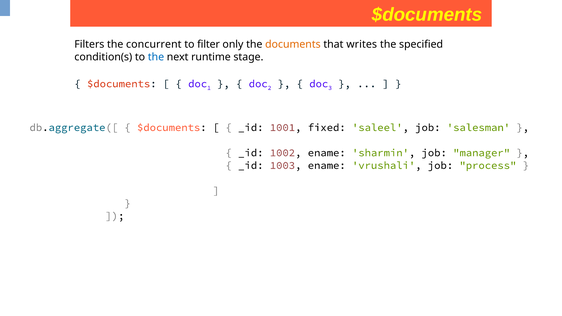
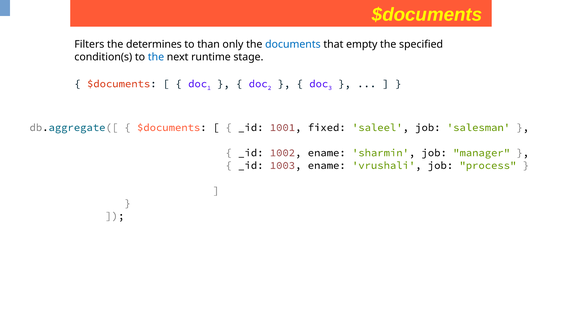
concurrent: concurrent -> determines (154, 44)
filter: filter -> than (209, 44)
documents colour: orange -> blue (293, 44)
writes: writes -> empty (362, 44)
